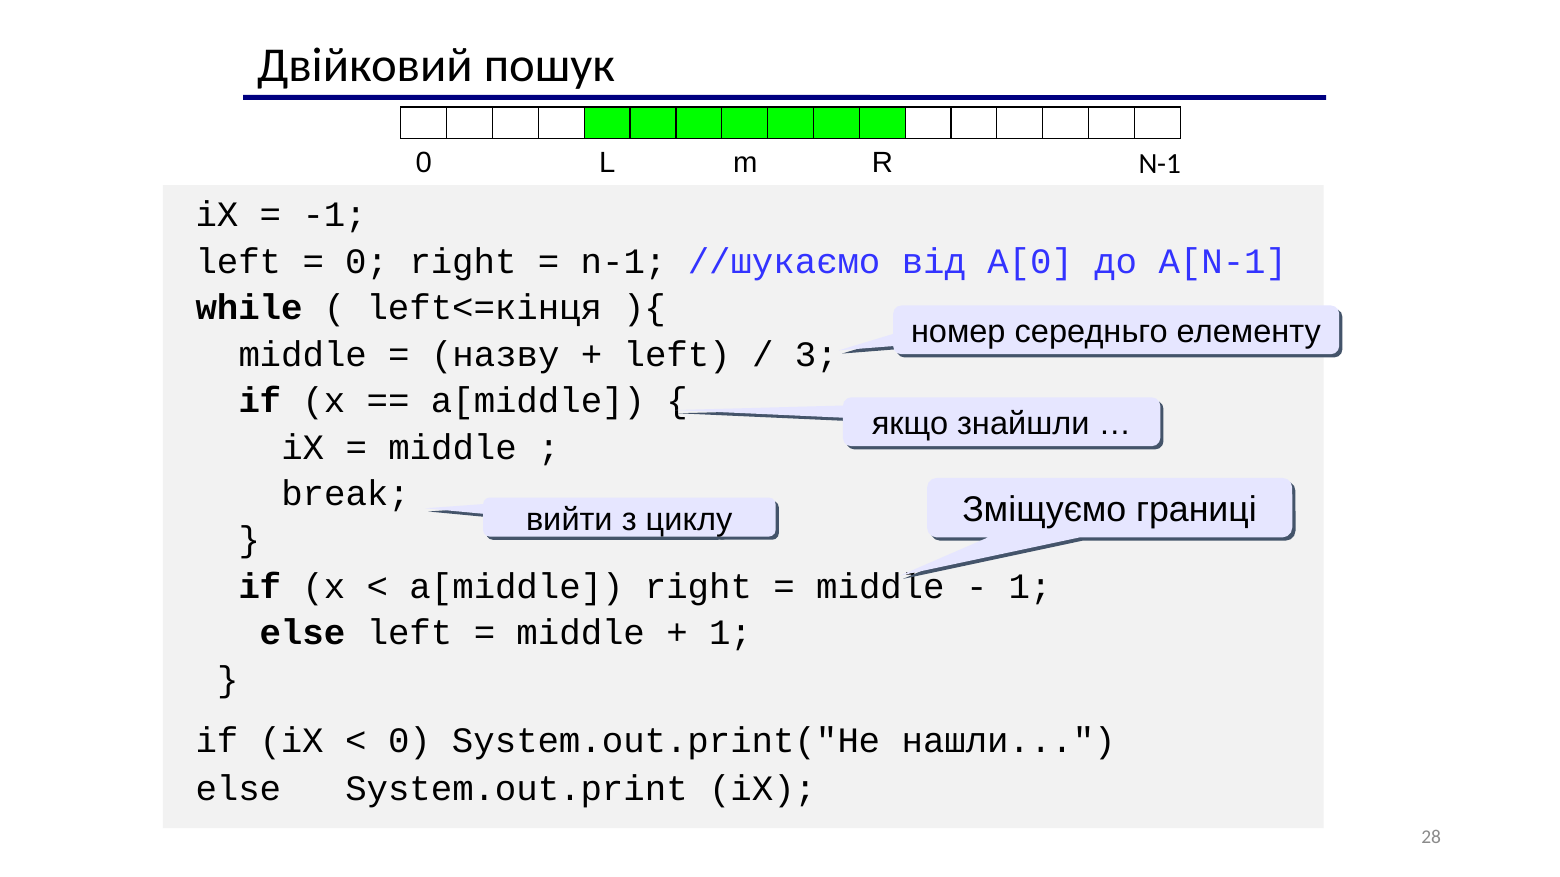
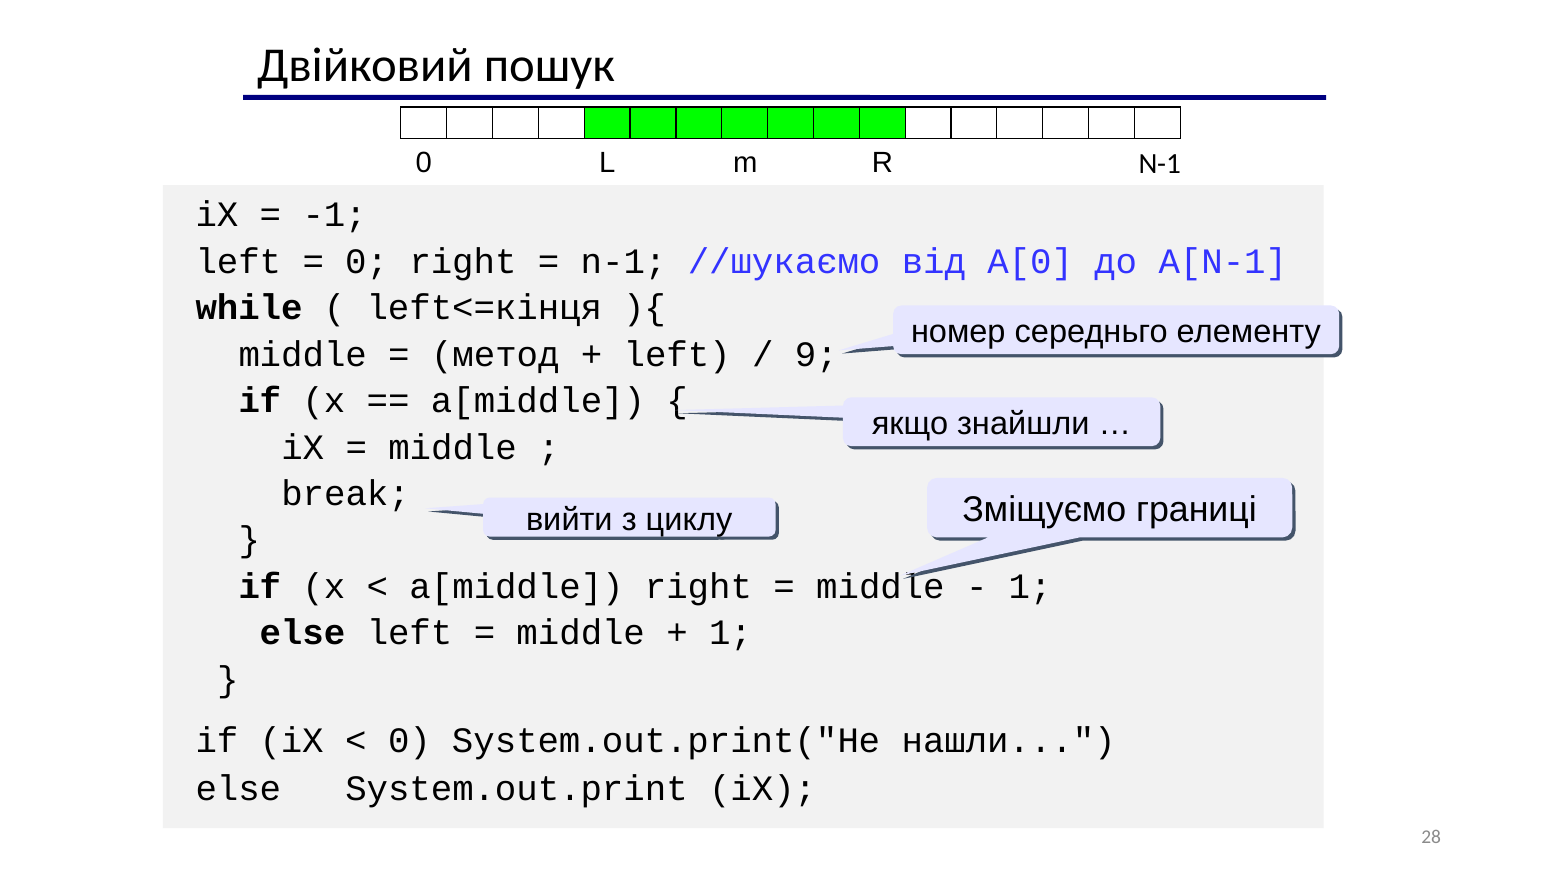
назву: назву -> метод (495, 355)
3: 3 -> 9 (816, 355)
